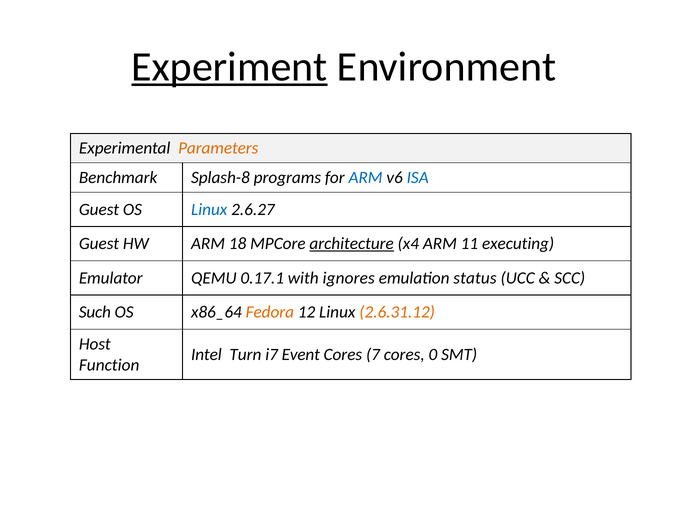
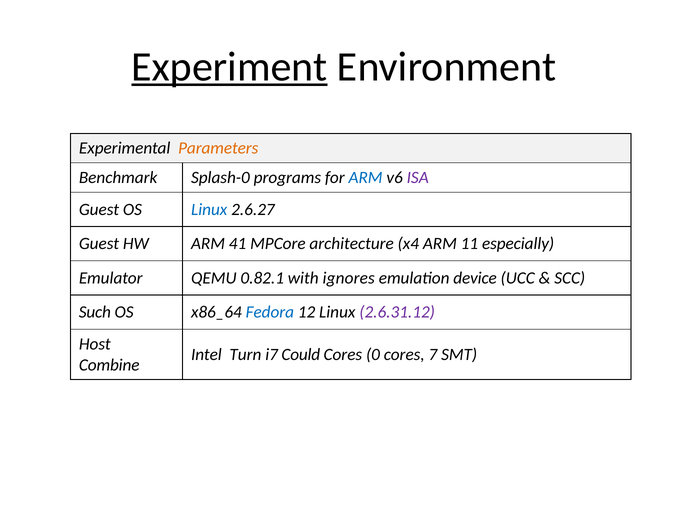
Splash-8: Splash-8 -> Splash-0 (220, 178)
ISA colour: blue -> purple (418, 178)
18: 18 -> 41 (238, 244)
architecture underline: present -> none (352, 244)
executing: executing -> especially (518, 244)
0.17.1: 0.17.1 -> 0.82.1 (262, 278)
status: status -> device (475, 278)
Fedora colour: orange -> blue (270, 312)
2.6.31.12 colour: orange -> purple (397, 312)
Event: Event -> Could (301, 355)
7: 7 -> 0 (373, 355)
0: 0 -> 7 (433, 355)
Function: Function -> Combine (109, 365)
